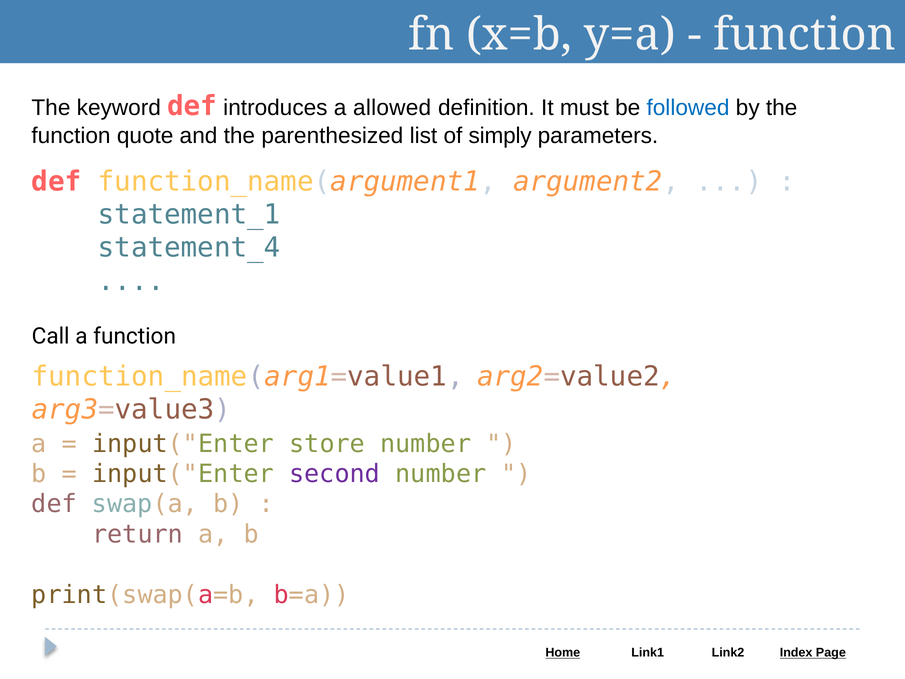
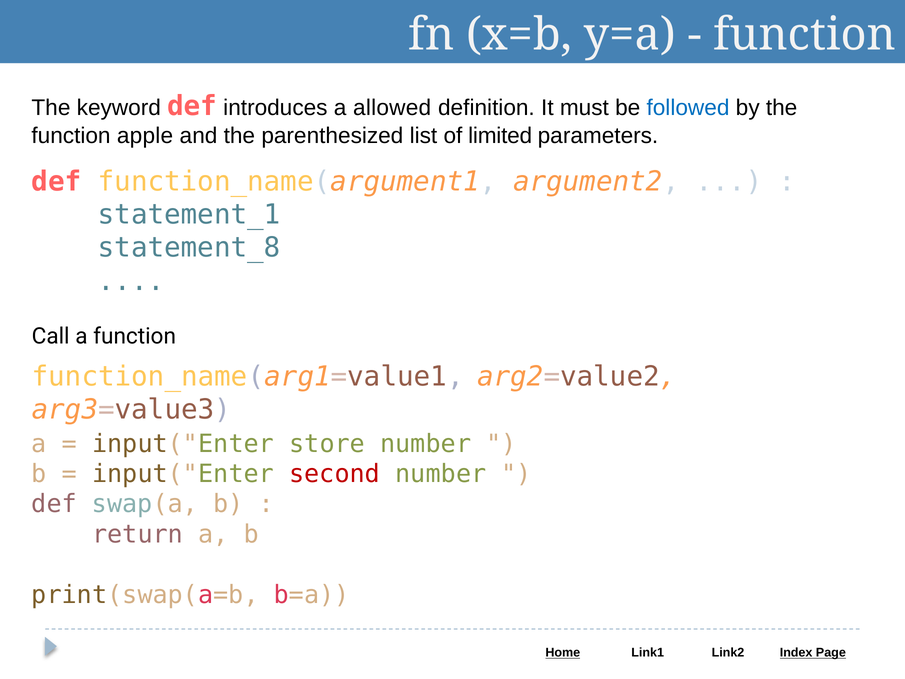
quote: quote -> apple (145, 136)
simply: simply -> limited (500, 136)
statement_4: statement_4 -> statement_8 (189, 248)
second colour: purple -> red (335, 474)
